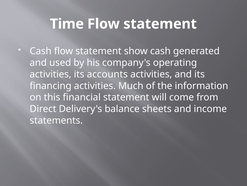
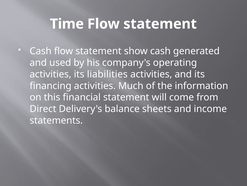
accounts: accounts -> liabilities (107, 74)
